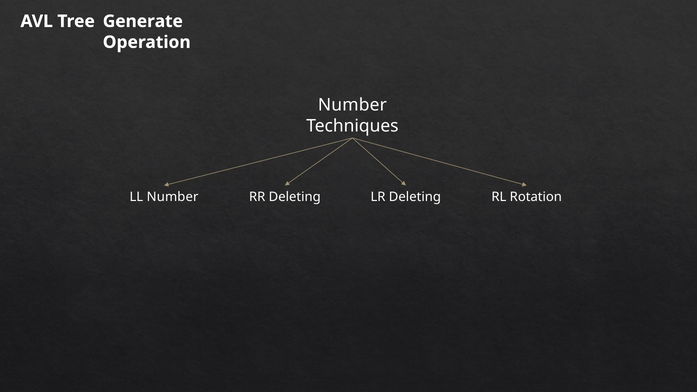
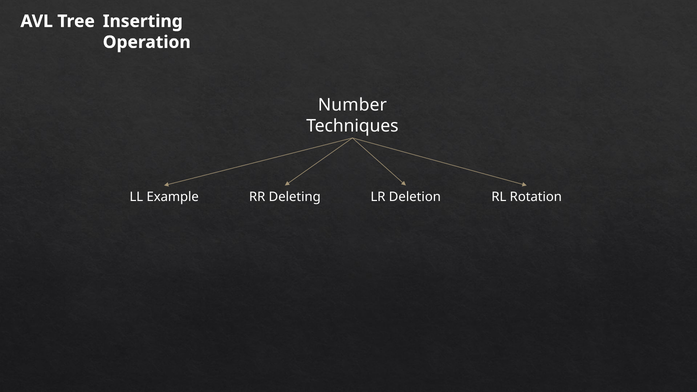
Generate: Generate -> Inserting (143, 21)
LL Number: Number -> Example (173, 197)
LR Deleting: Deleting -> Deletion (415, 197)
